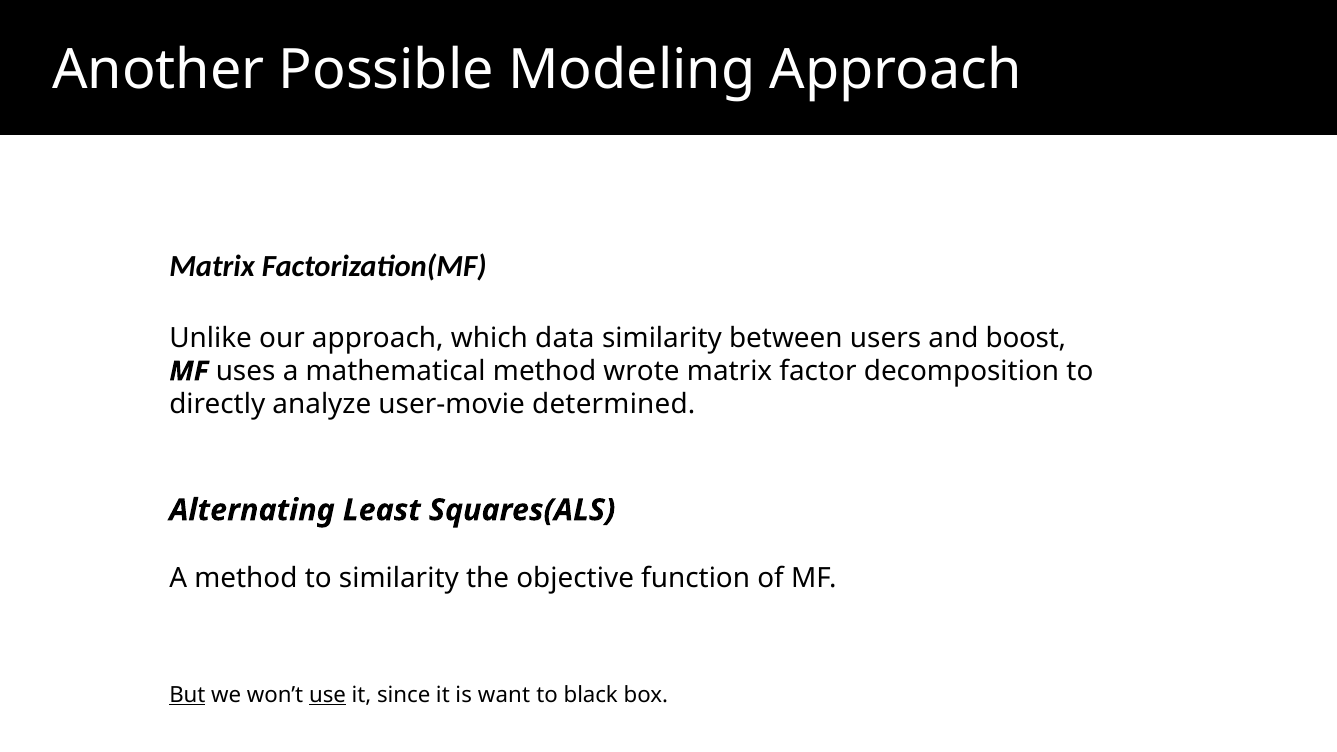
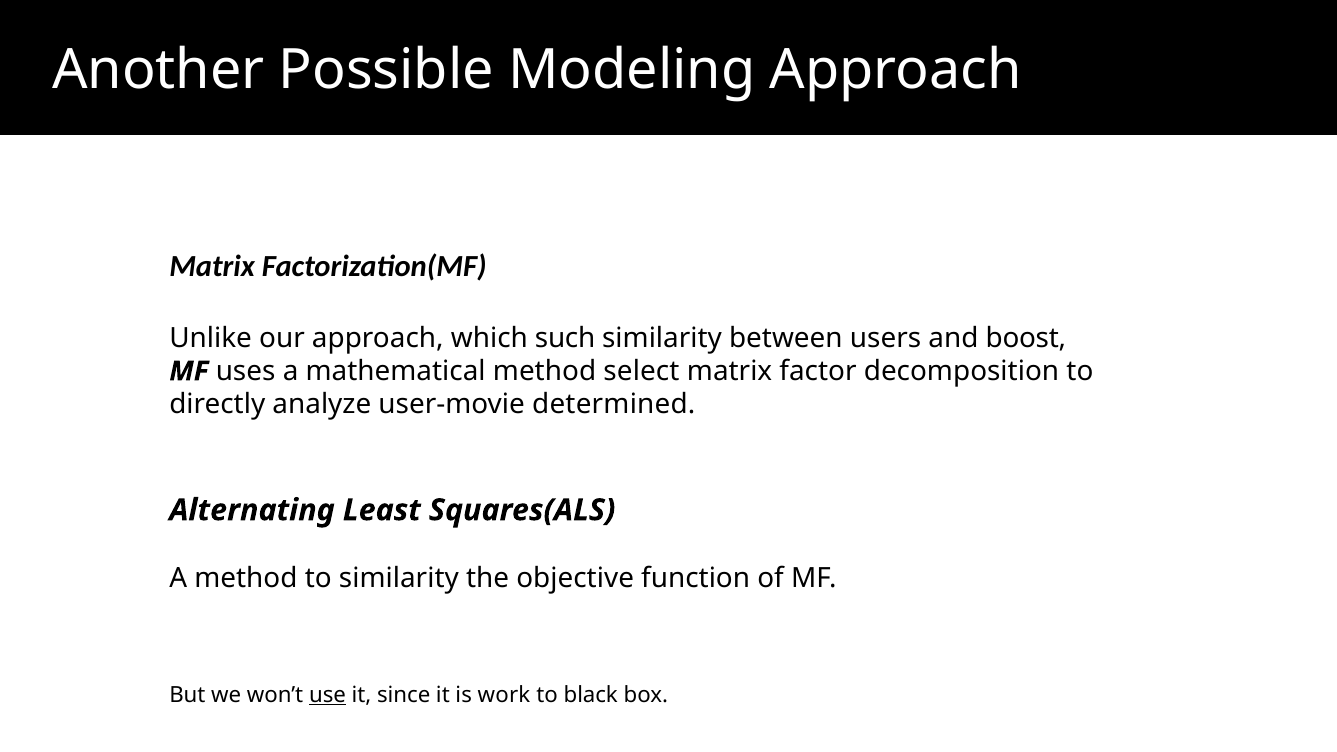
data: data -> such (565, 338)
wrote: wrote -> select (641, 371)
But underline: present -> none (187, 695)
want: want -> work (504, 695)
